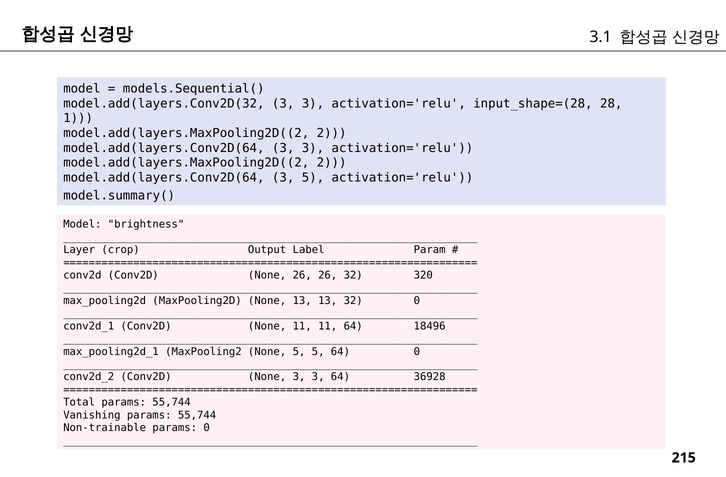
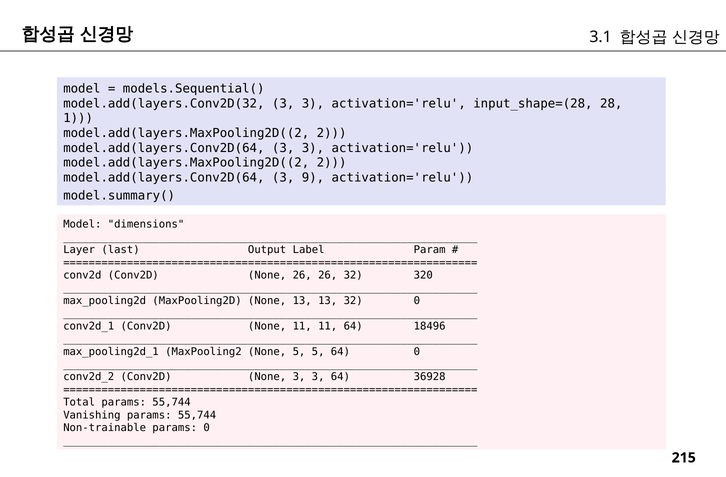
3 5: 5 -> 9 (313, 178)
brightness: brightness -> dimensions (146, 224)
crop: crop -> last (121, 250)
